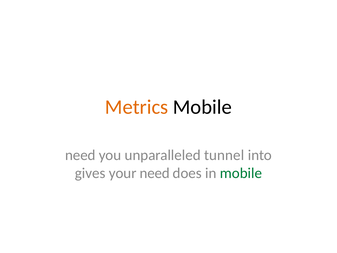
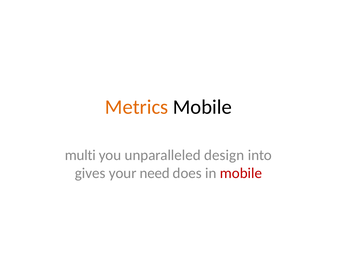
need: need -> multi (80, 155)
tunnel: tunnel -> design (224, 155)
mobile colour: green -> red (241, 173)
